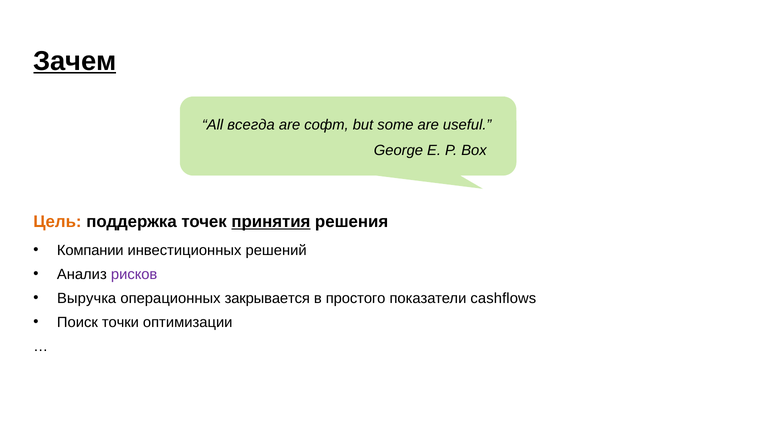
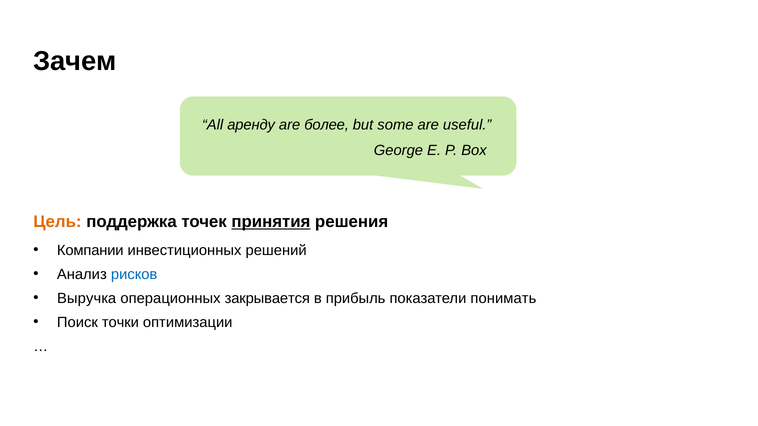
Зачем underline: present -> none (75, 61)
всегда: всегда -> аренду (251, 125)
софт: софт -> более (327, 125)
рисков colour: purple -> blue (134, 274)
простого: простого -> прибыль (356, 298)
cashflows: cashflows -> понимать (503, 298)
